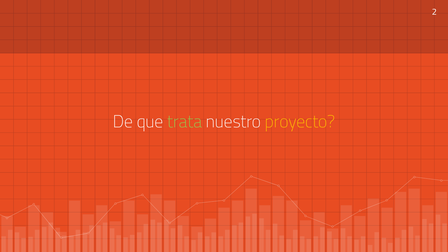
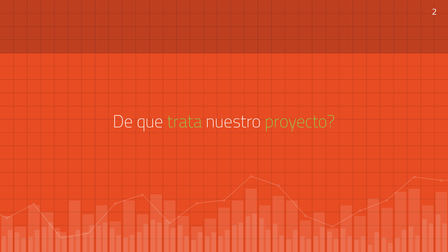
proyecto colour: yellow -> light green (300, 122)
